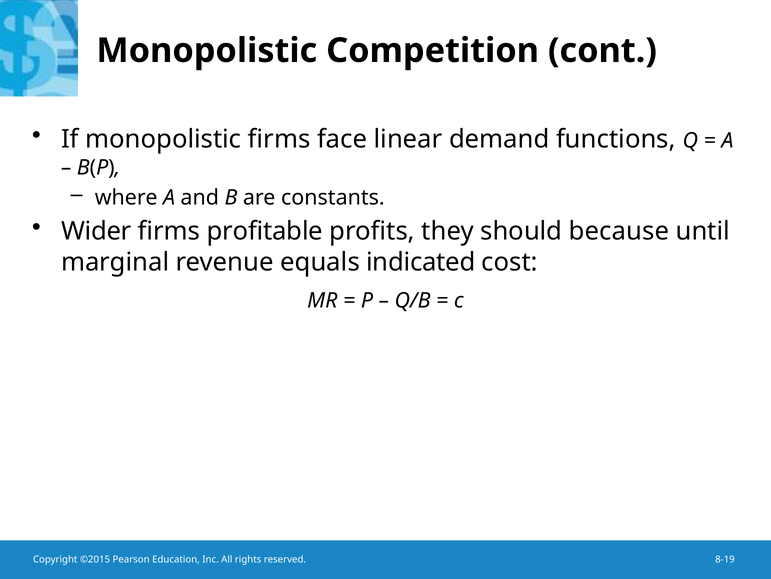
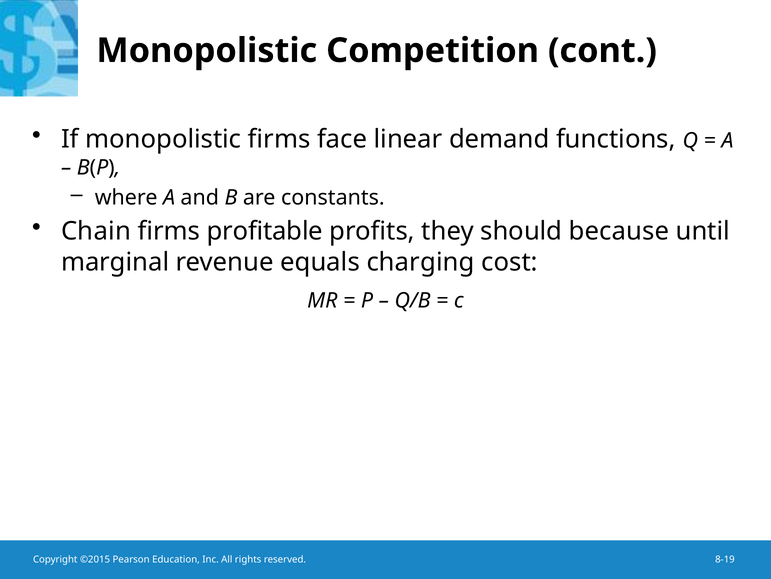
Wider: Wider -> Chain (96, 231)
indicated: indicated -> charging (421, 262)
